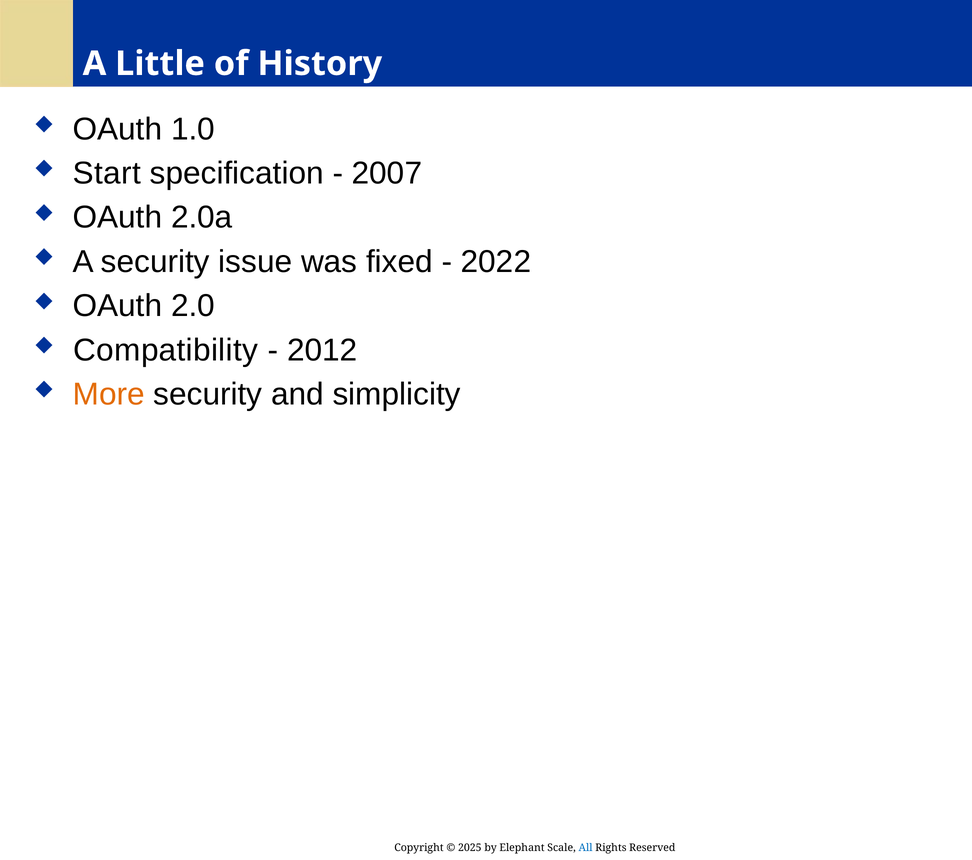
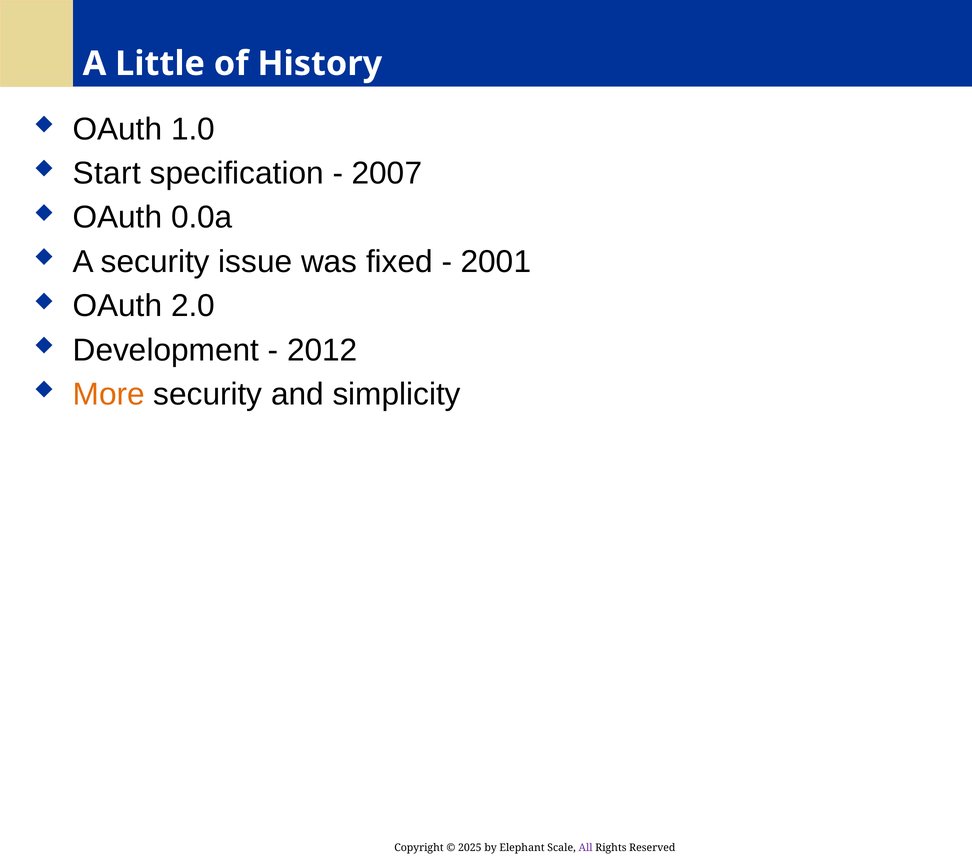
2.0a: 2.0a -> 0.0a (202, 218)
2022: 2022 -> 2001 (496, 262)
Compatibility: Compatibility -> Development (166, 350)
All colour: blue -> purple (586, 848)
